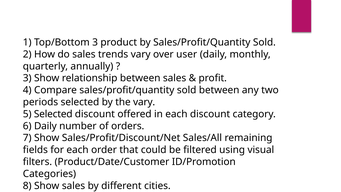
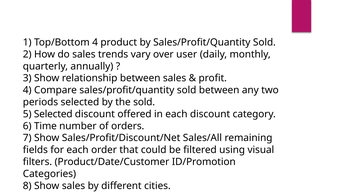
Top/Bottom 3: 3 -> 4 (95, 42)
the vary: vary -> sold (144, 102)
6 Daily: Daily -> Time (45, 126)
